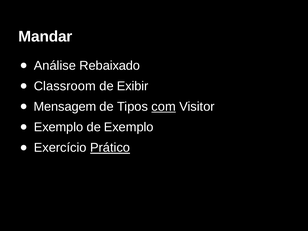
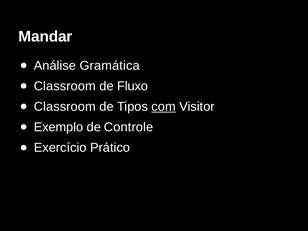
Rebaixado: Rebaixado -> Gramática (110, 66)
Exibir: Exibir -> Fluxo (133, 86)
Mensagem: Mensagem -> Classroom (65, 107)
de Exemplo: Exemplo -> Controle (129, 127)
Prático underline: present -> none (110, 148)
